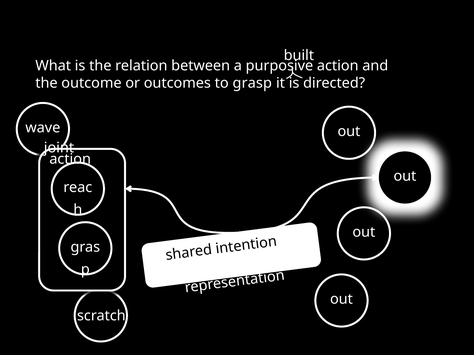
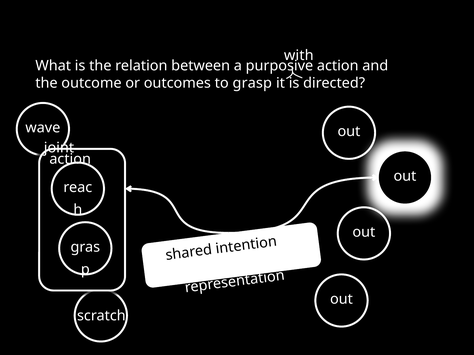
built: built -> with (299, 55)
